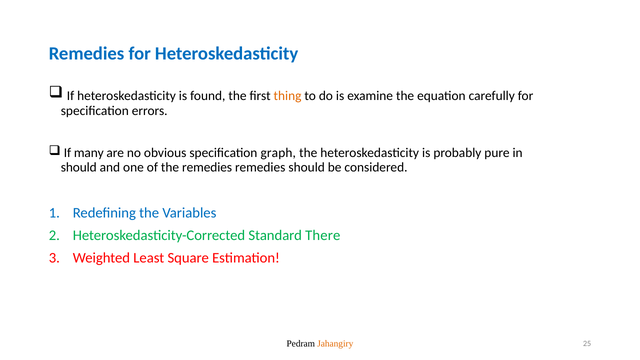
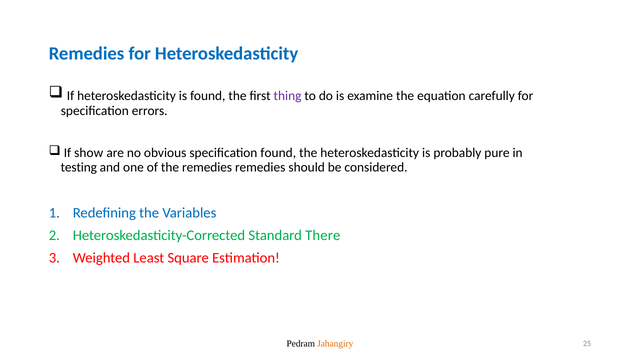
thing colour: orange -> purple (287, 96)
many: many -> show (89, 153)
specification graph: graph -> found (278, 153)
should: should -> testing (79, 167)
